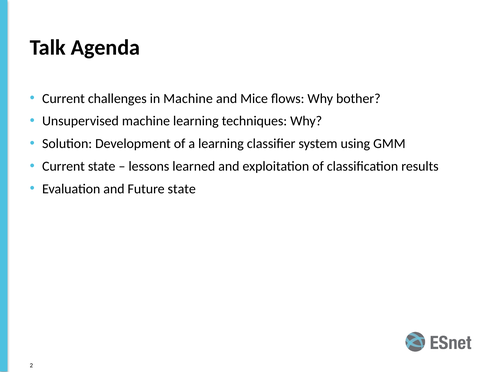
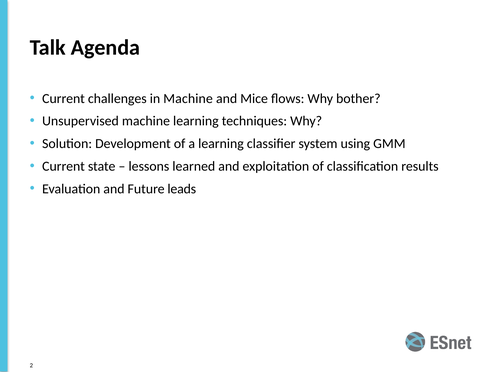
Future state: state -> leads (182, 189)
